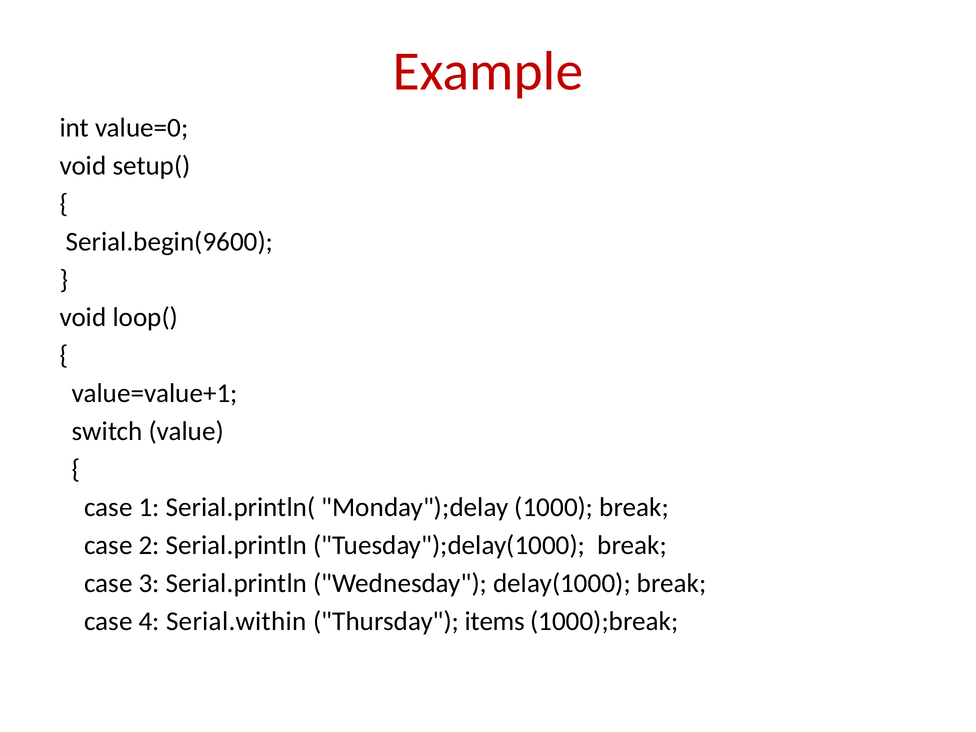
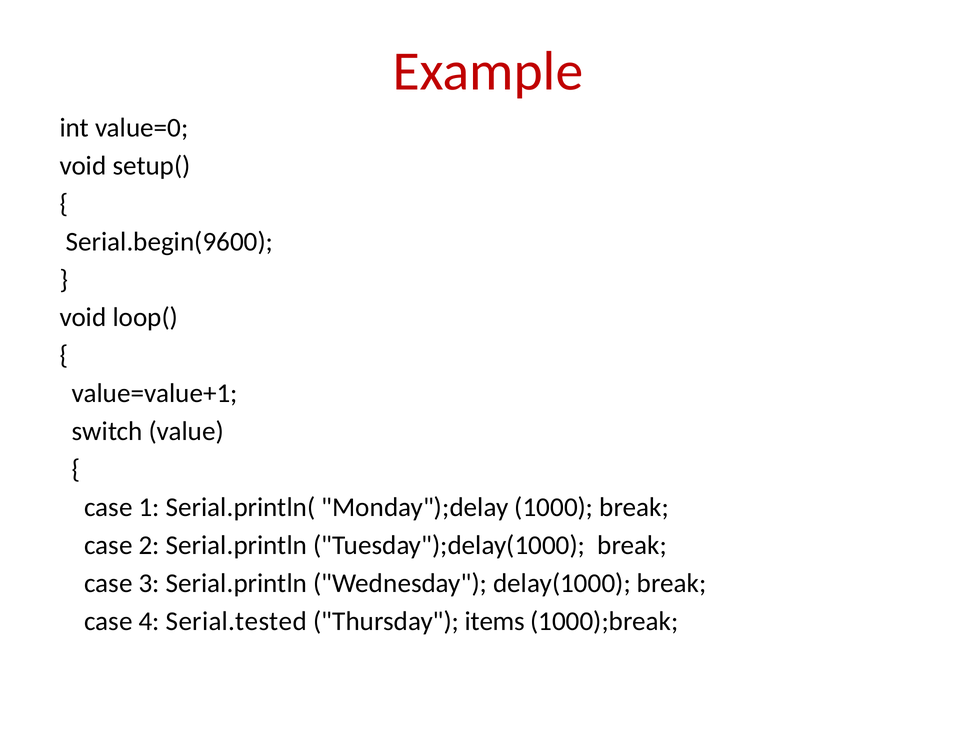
Serial.within: Serial.within -> Serial.tested (236, 621)
